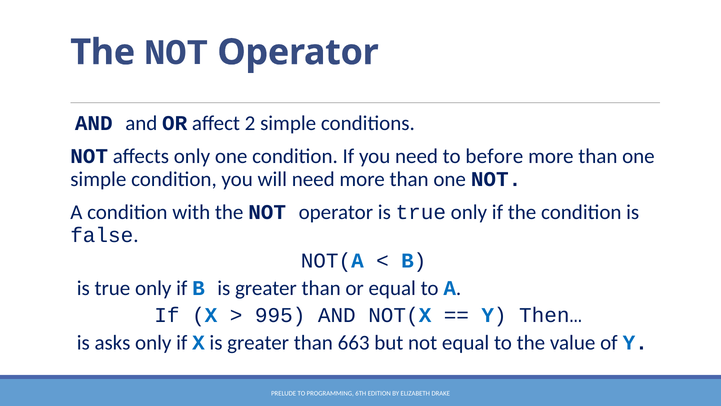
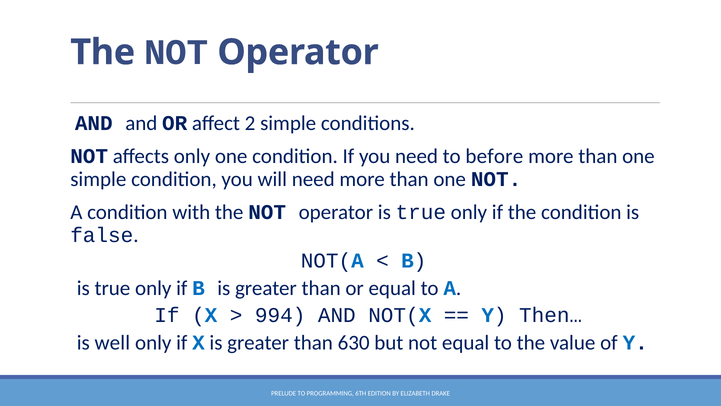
995: 995 -> 994 (280, 315)
asks: asks -> well (112, 342)
663: 663 -> 630 (354, 342)
